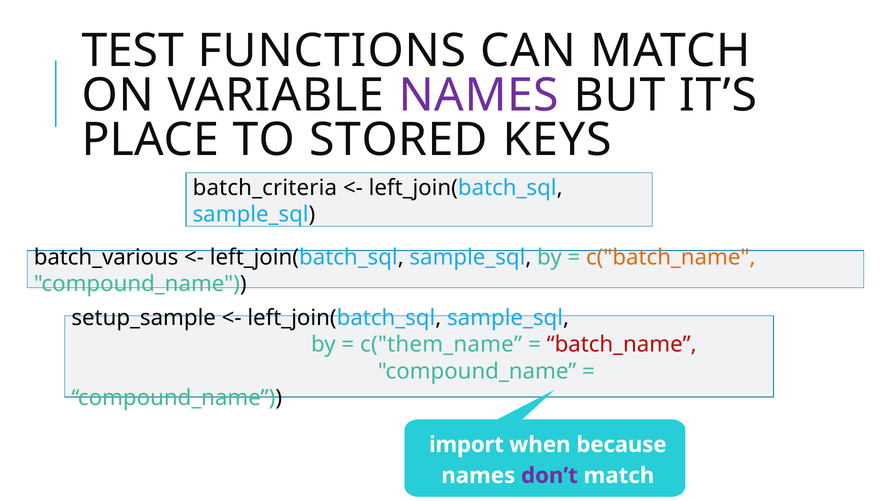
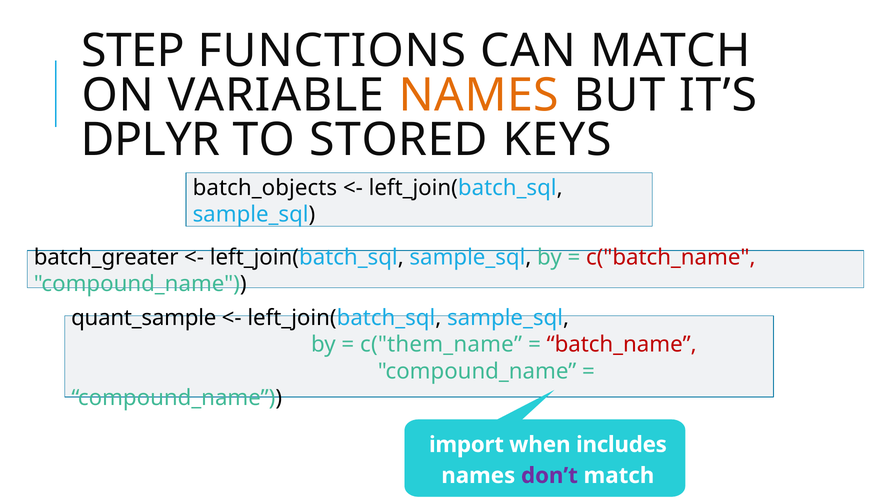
TEST: TEST -> STEP (133, 51)
NAMES colour: purple -> orange (479, 96)
PLACE: PLACE -> DPLYR (150, 140)
batch_criteria: batch_criteria -> batch_objects (265, 188)
batch_various: batch_various -> batch_greater (106, 257)
c("batch_name colour: orange -> red (671, 257)
setup_sample: setup_sample -> quant_sample (144, 318)
because: because -> includes (621, 445)
